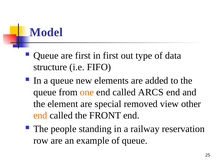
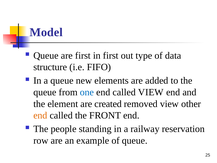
one colour: orange -> blue (87, 92)
called ARCS: ARCS -> VIEW (151, 92)
special: special -> created (108, 104)
